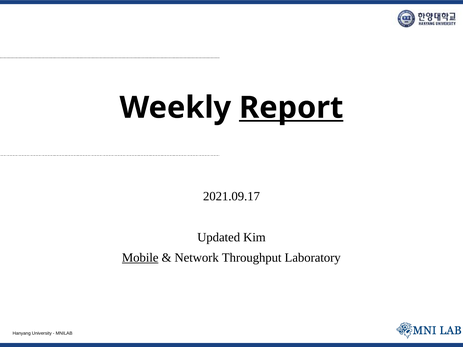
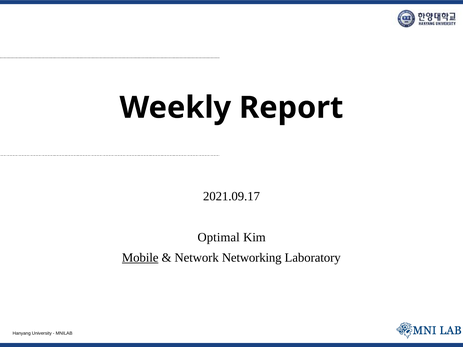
Report underline: present -> none (291, 108)
Updated: Updated -> Optimal (219, 237)
Throughput: Throughput -> Networking (252, 258)
